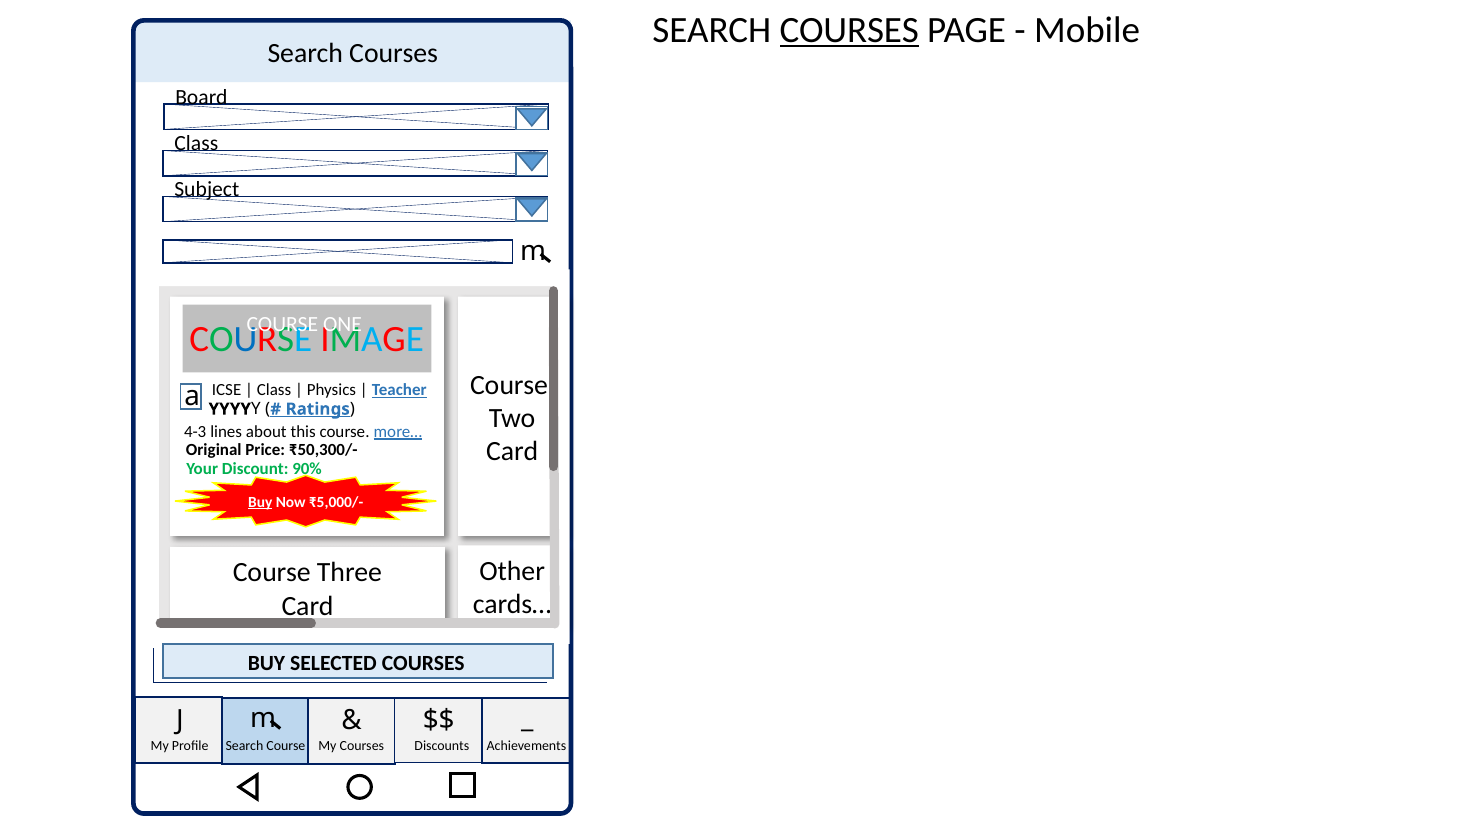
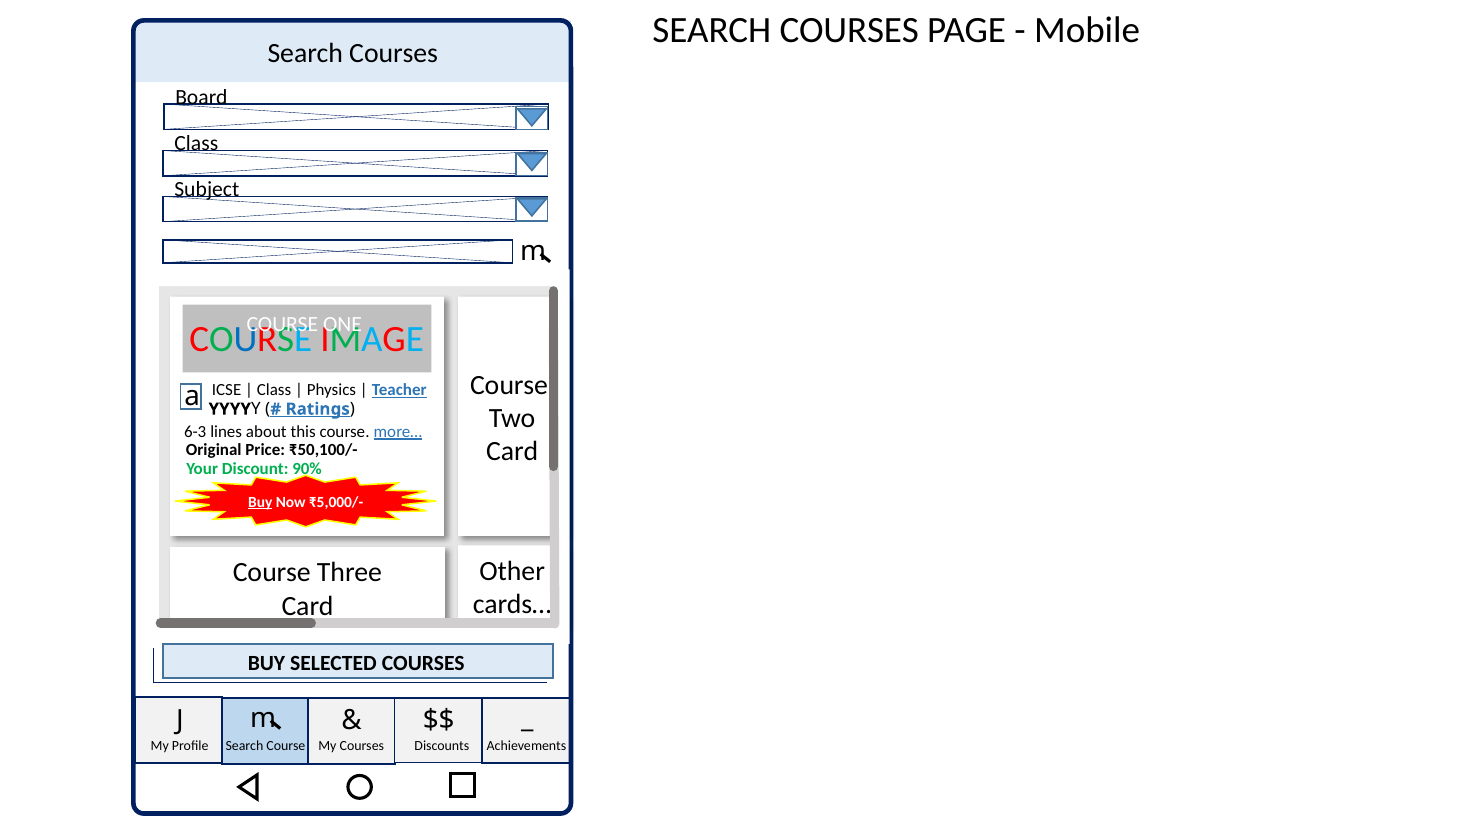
COURSES underline: present -> none (849, 30)
4-3: 4-3 -> 6-3 (195, 431)
₹50,300/-: ₹50,300/- -> ₹50,100/- (323, 450)
